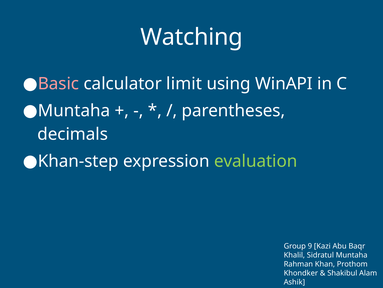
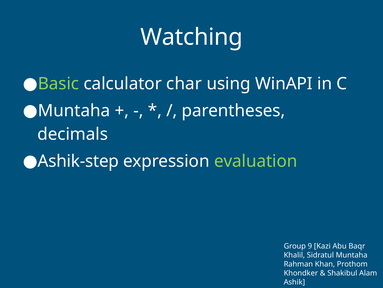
Basic colour: pink -> light green (58, 83)
limit: limit -> char (184, 83)
Khan-step: Khan-step -> Ashik-step (78, 161)
